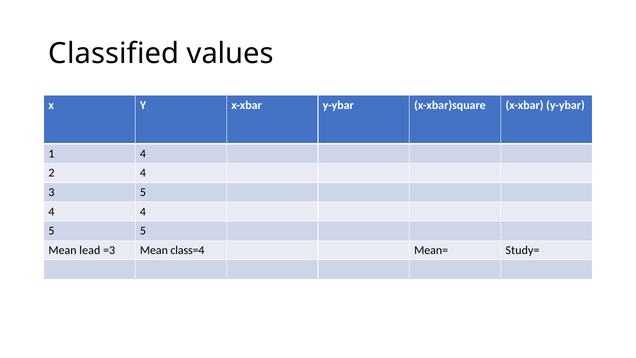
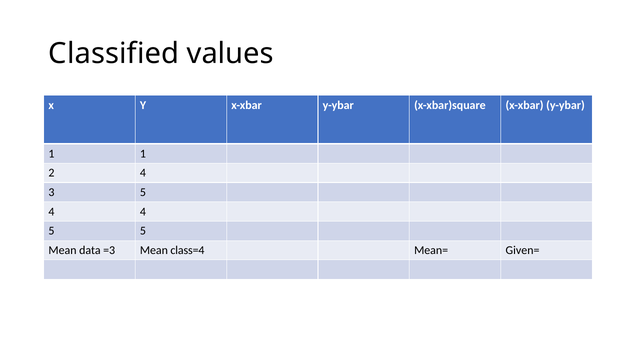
1 4: 4 -> 1 (143, 153)
lead: lead -> data (90, 250)
Study=: Study= -> Given= (523, 250)
